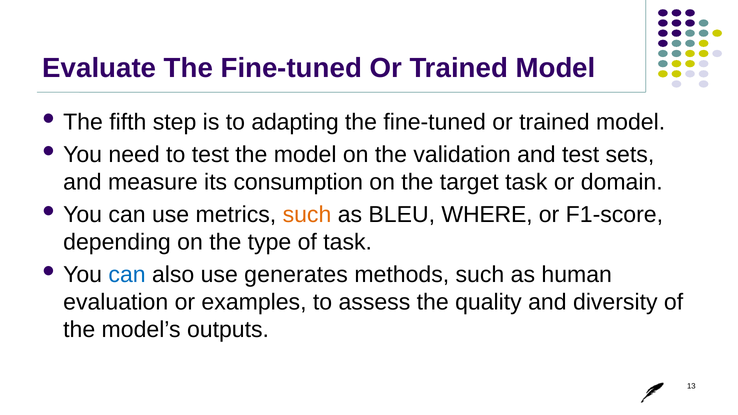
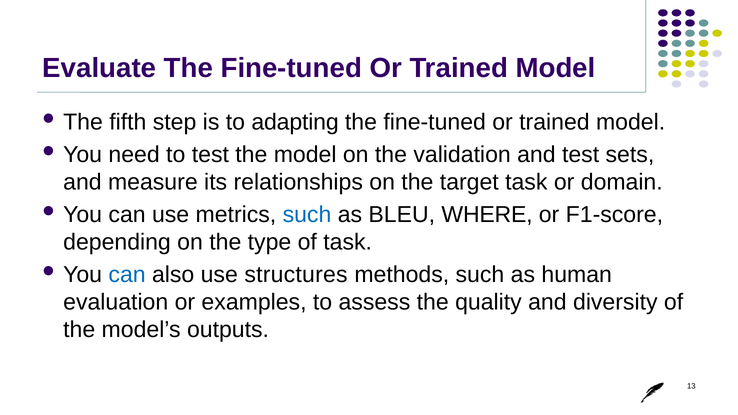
consumption: consumption -> relationships (298, 182)
such colour: orange -> blue (307, 215)
generates: generates -> structures (296, 275)
